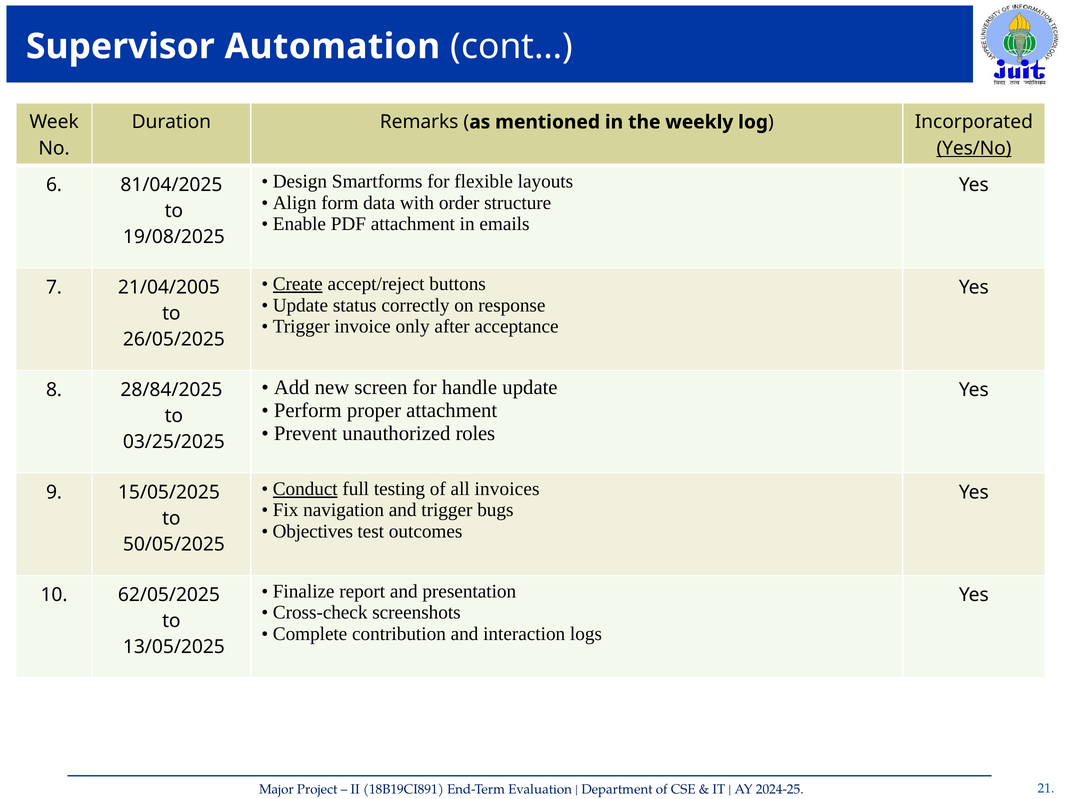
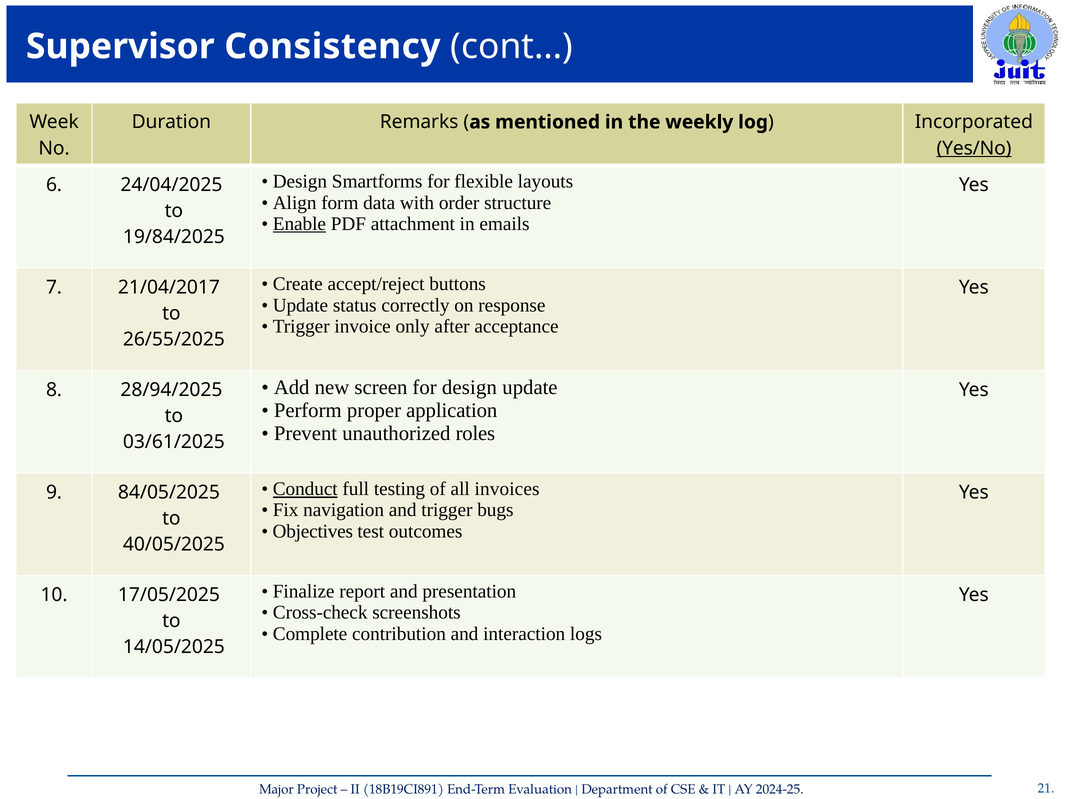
Automation: Automation -> Consistency (332, 46)
81/04/2025: 81/04/2025 -> 24/04/2025 (171, 185)
Enable underline: none -> present (299, 224)
19/08/2025: 19/08/2025 -> 19/84/2025 (174, 237)
Create underline: present -> none (298, 284)
21/04/2005: 21/04/2005 -> 21/04/2017 (169, 287)
26/05/2025: 26/05/2025 -> 26/55/2025 (174, 339)
for handle: handle -> design (469, 387)
28/84/2025: 28/84/2025 -> 28/94/2025 (171, 390)
proper attachment: attachment -> application (452, 410)
03/25/2025: 03/25/2025 -> 03/61/2025 (174, 442)
15/05/2025: 15/05/2025 -> 84/05/2025 (169, 492)
50/05/2025: 50/05/2025 -> 40/05/2025 (174, 544)
62/05/2025: 62/05/2025 -> 17/05/2025 (169, 595)
13/05/2025: 13/05/2025 -> 14/05/2025 (174, 647)
